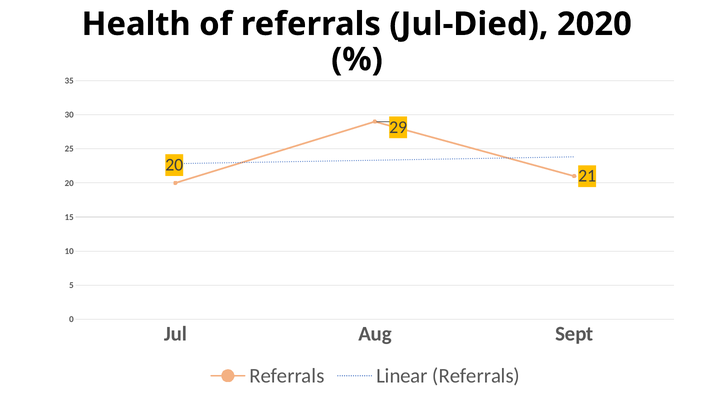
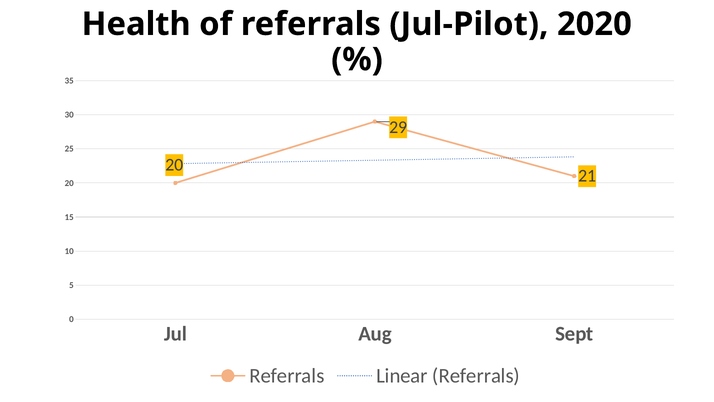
Jul-Died: Jul-Died -> Jul-Pilot (469, 24)
